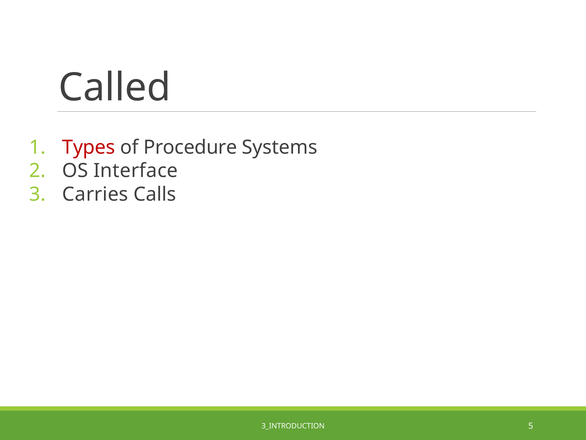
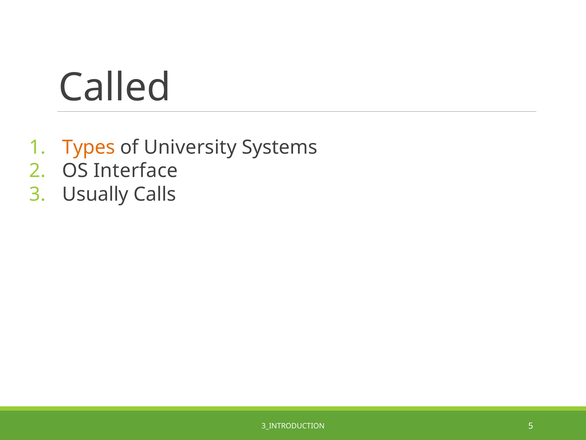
Types colour: red -> orange (89, 147)
Procedure: Procedure -> University (190, 147)
Carries: Carries -> Usually (95, 194)
